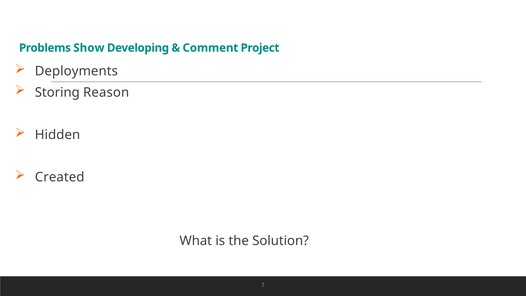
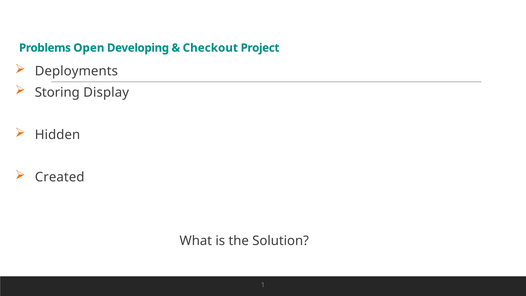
Show: Show -> Open (89, 48)
Comment: Comment -> Checkout (210, 48)
Reason: Reason -> Display (106, 92)
